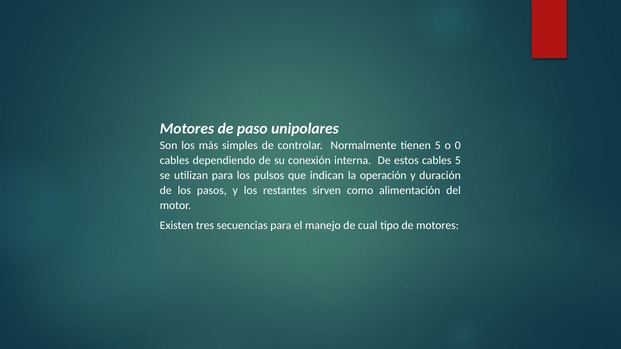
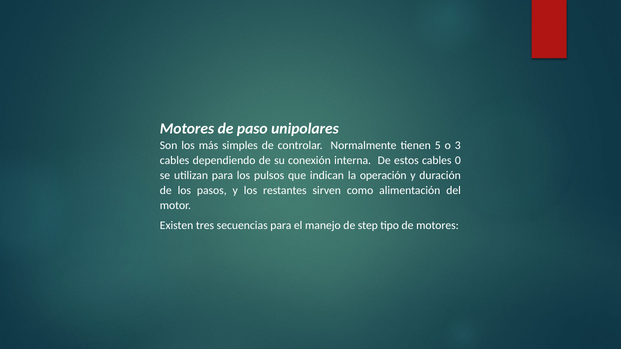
0: 0 -> 3 (458, 146)
cables 5: 5 -> 0 (458, 161)
cual: cual -> step (368, 226)
